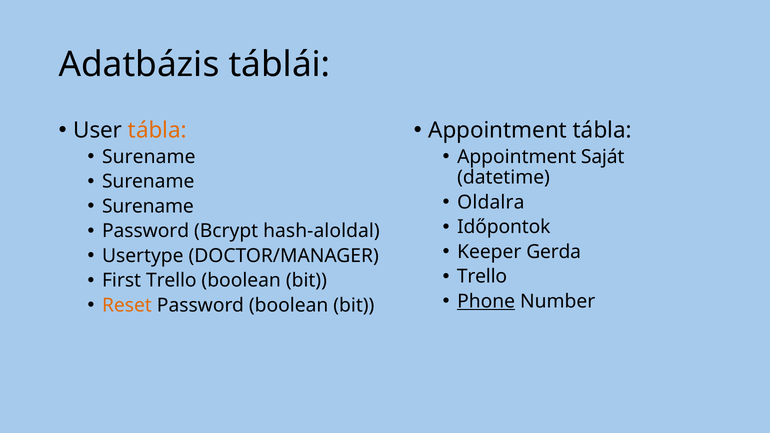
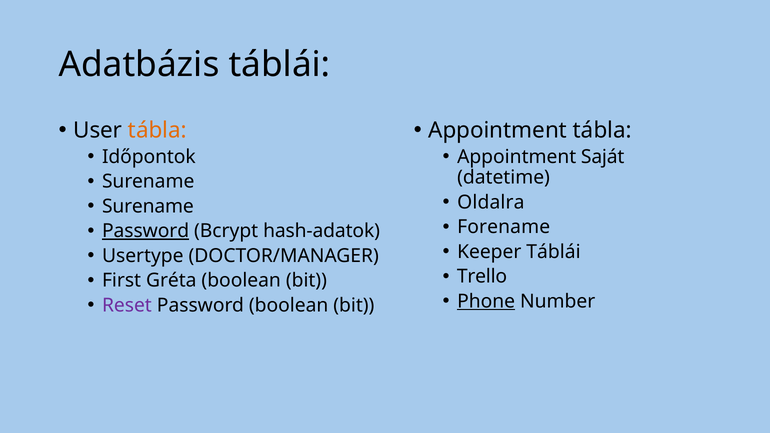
Surename: Surename -> Időpontok (149, 157)
Időpontok: Időpontok -> Forename (504, 227)
Password underline: none -> present (146, 231)
hash-aloldal: hash-aloldal -> hash-adatok (322, 231)
Keeper Gerda: Gerda -> Táblái (554, 252)
First Trello: Trello -> Gréta (171, 281)
Reset colour: orange -> purple (127, 305)
